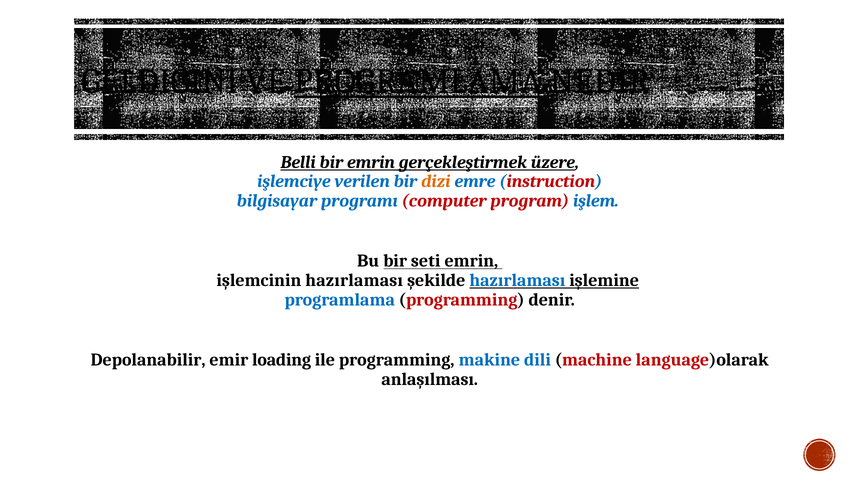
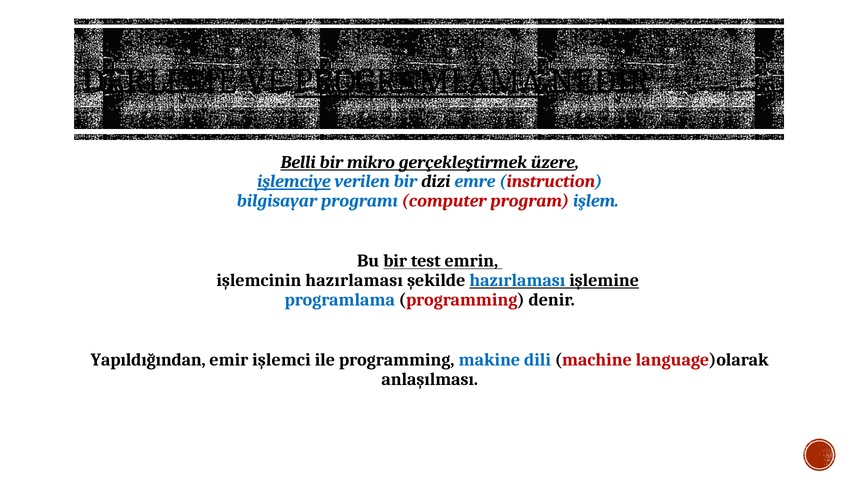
GELDIĞINI: GELDIĞINI -> DERLEME (159, 81)
bir emrin: emrin -> mikro (371, 162)
işlemciye underline: none -> present (294, 182)
dizi colour: orange -> black (436, 182)
seti: seti -> test (426, 261)
Depolanabilir: Depolanabilir -> Yapıldığından (148, 360)
loading: loading -> işlemci (281, 360)
